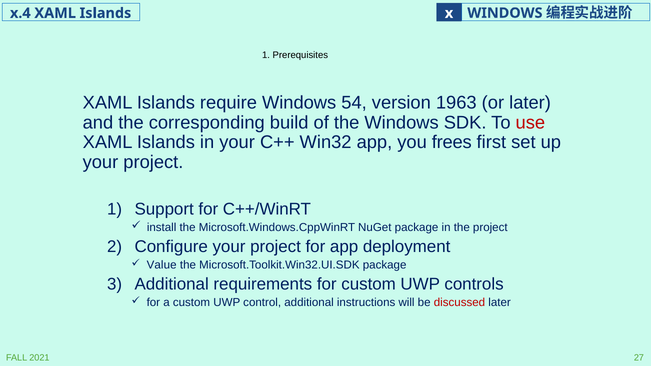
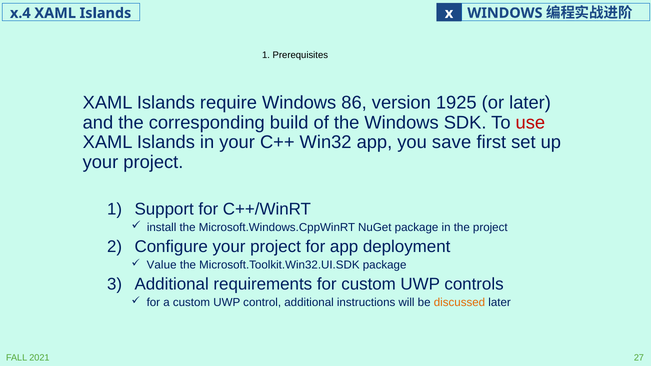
54: 54 -> 86 (354, 103)
1963: 1963 -> 1925 (456, 103)
frees: frees -> save (452, 142)
discussed colour: red -> orange (459, 303)
